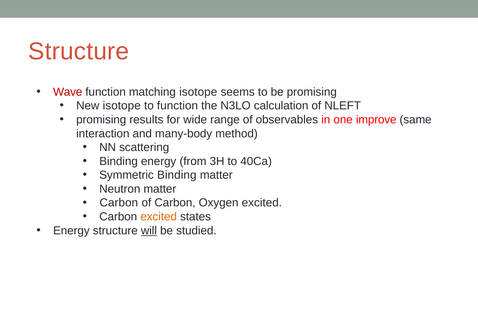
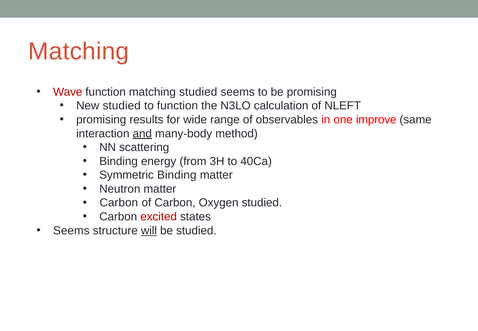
Structure: Structure -> Matching (79, 51)
matching isotope: isotope -> studied (198, 92)
New isotope: isotope -> studied (122, 106)
and underline: none -> present (142, 133)
Oxygen excited: excited -> studied (262, 203)
excited colour: orange -> red (159, 217)
Energy: Energy -> Seems (71, 231)
